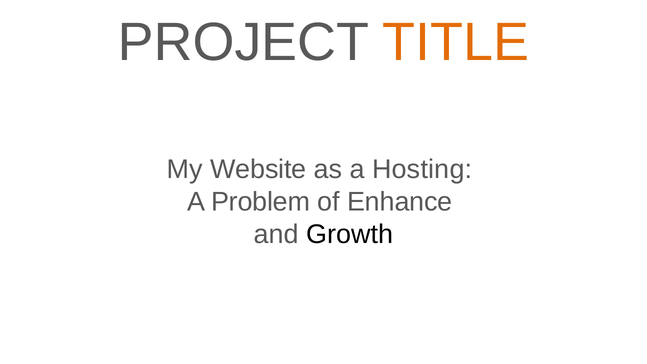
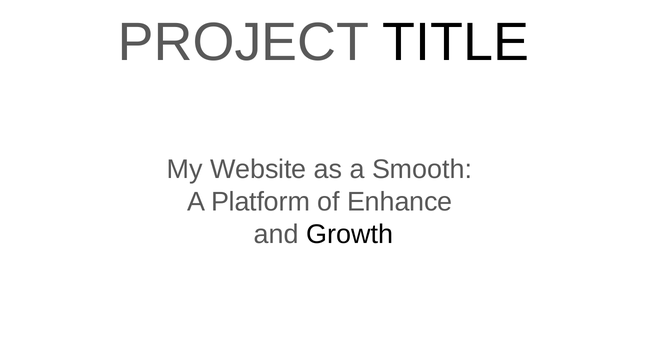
TITLE colour: orange -> black (456, 43)
Hosting: Hosting -> Smooth (422, 169)
Problem: Problem -> Platform (261, 202)
